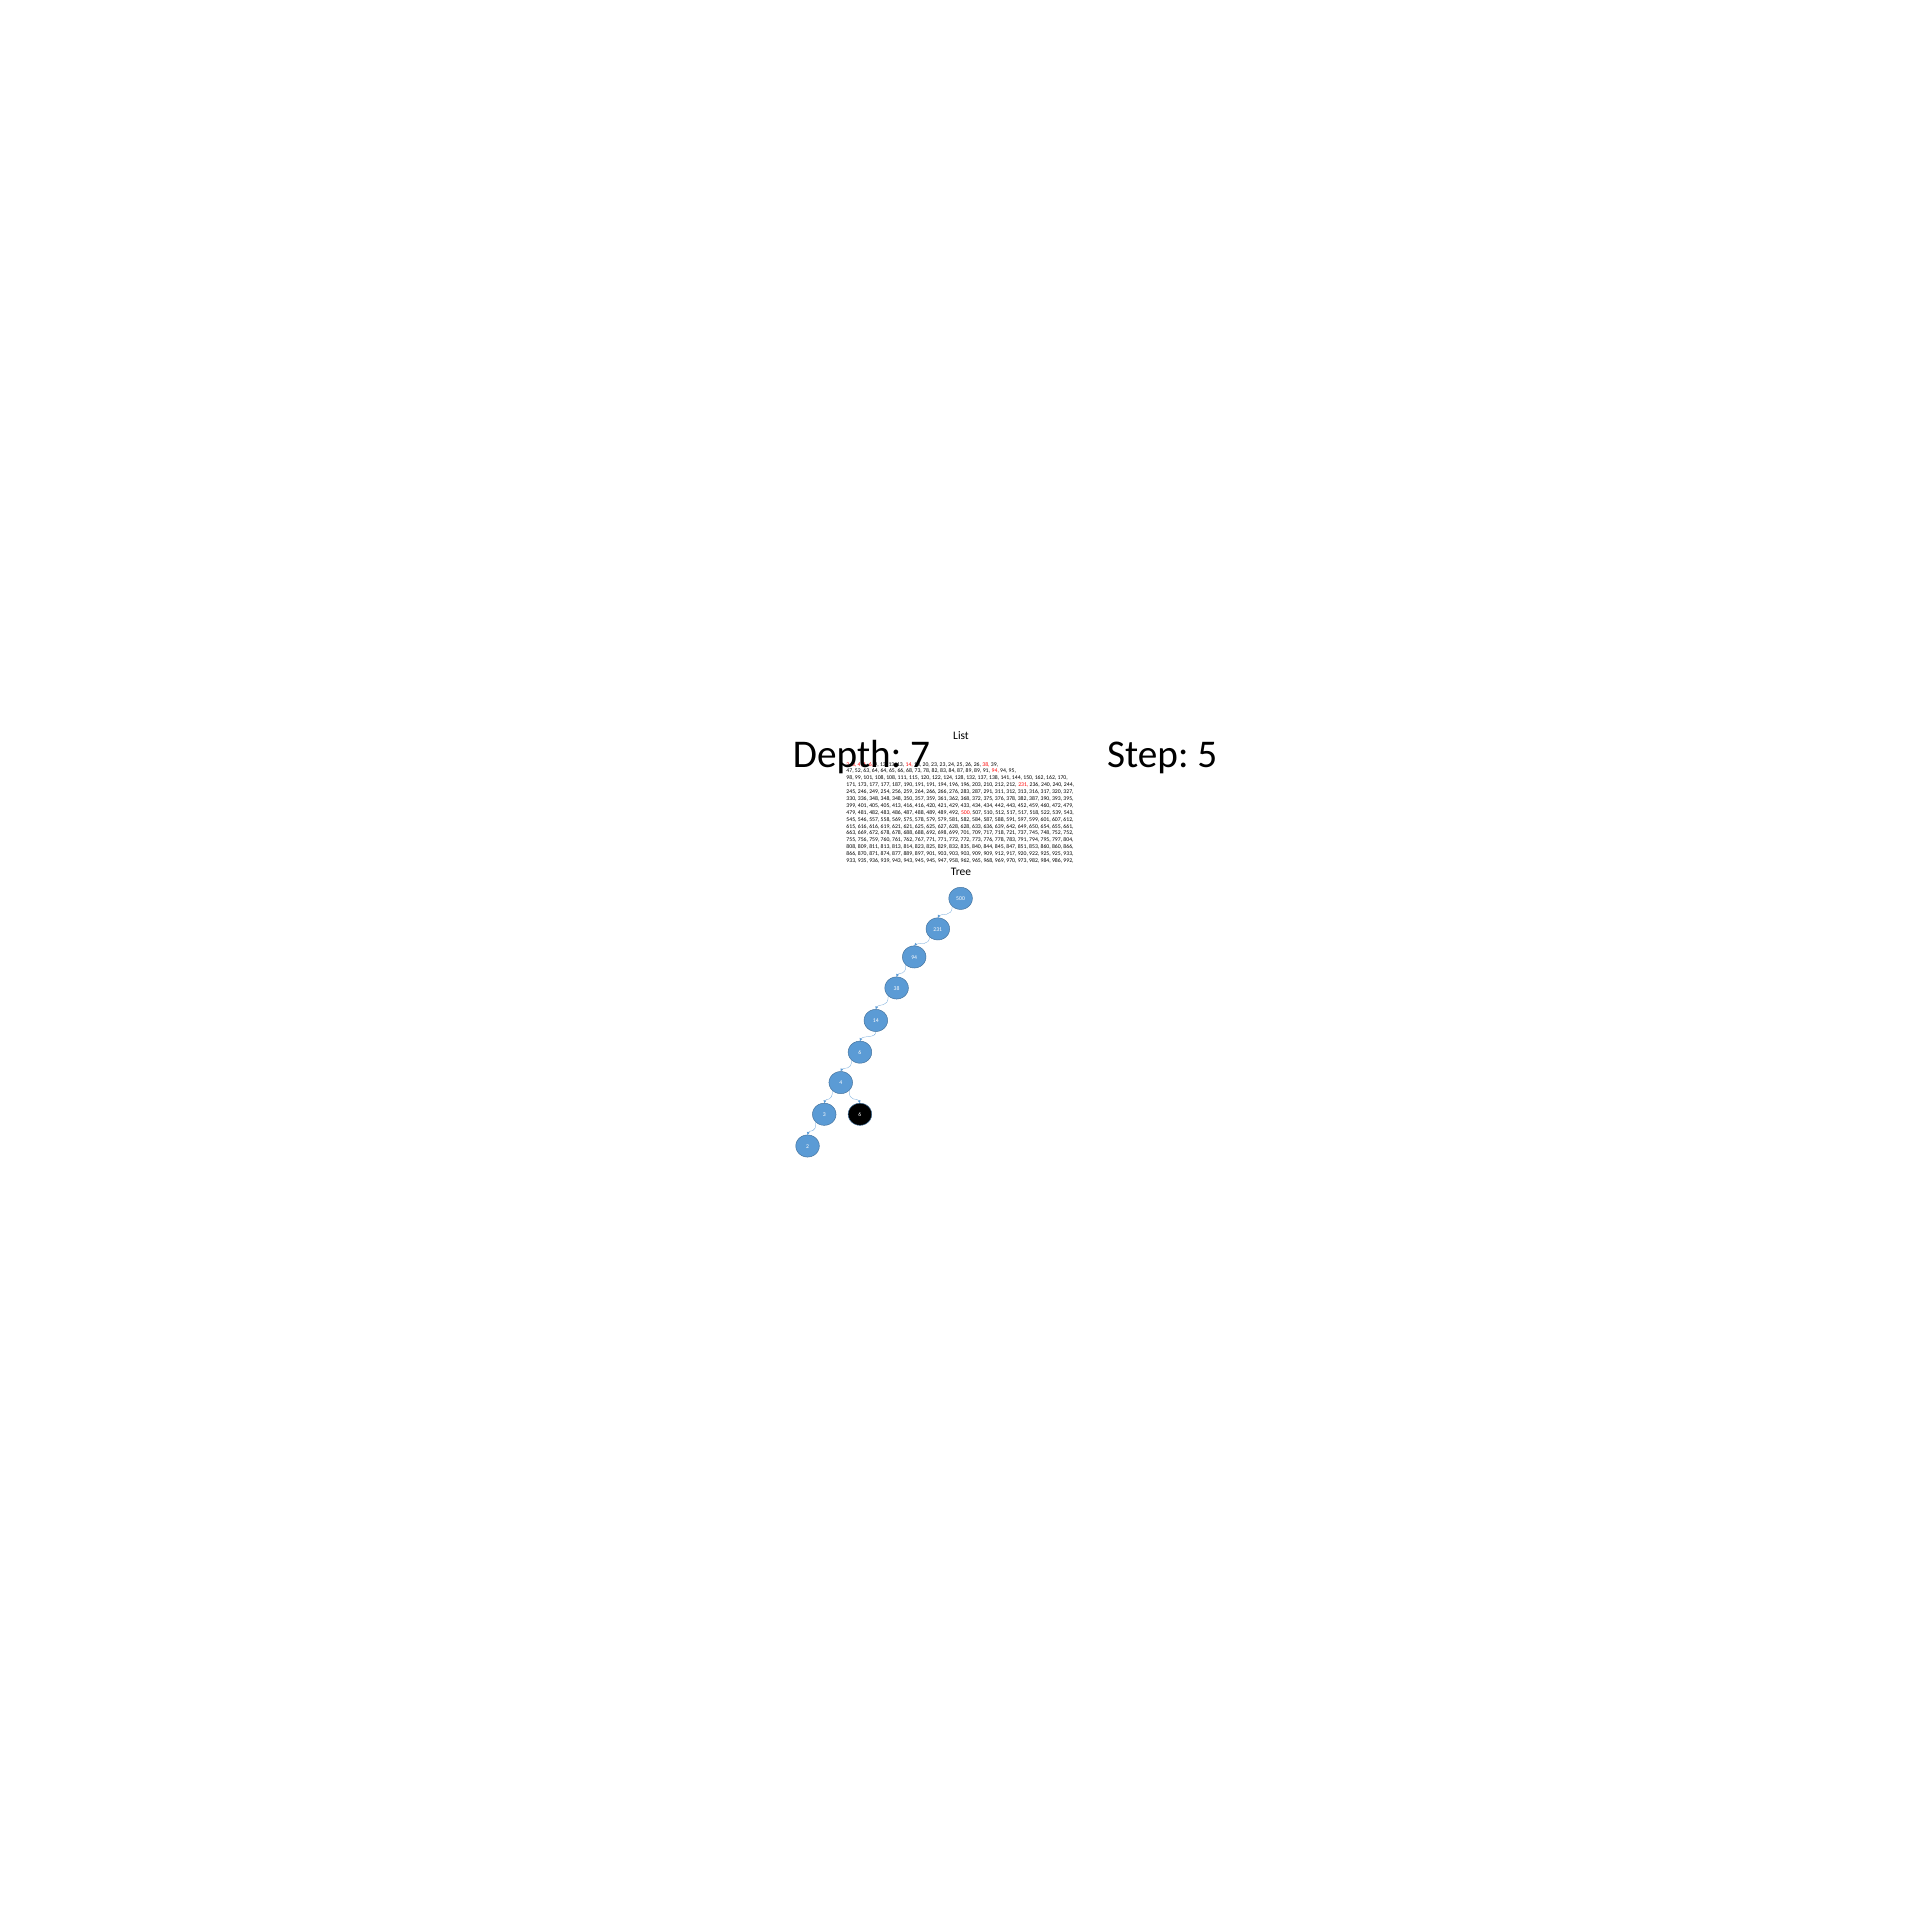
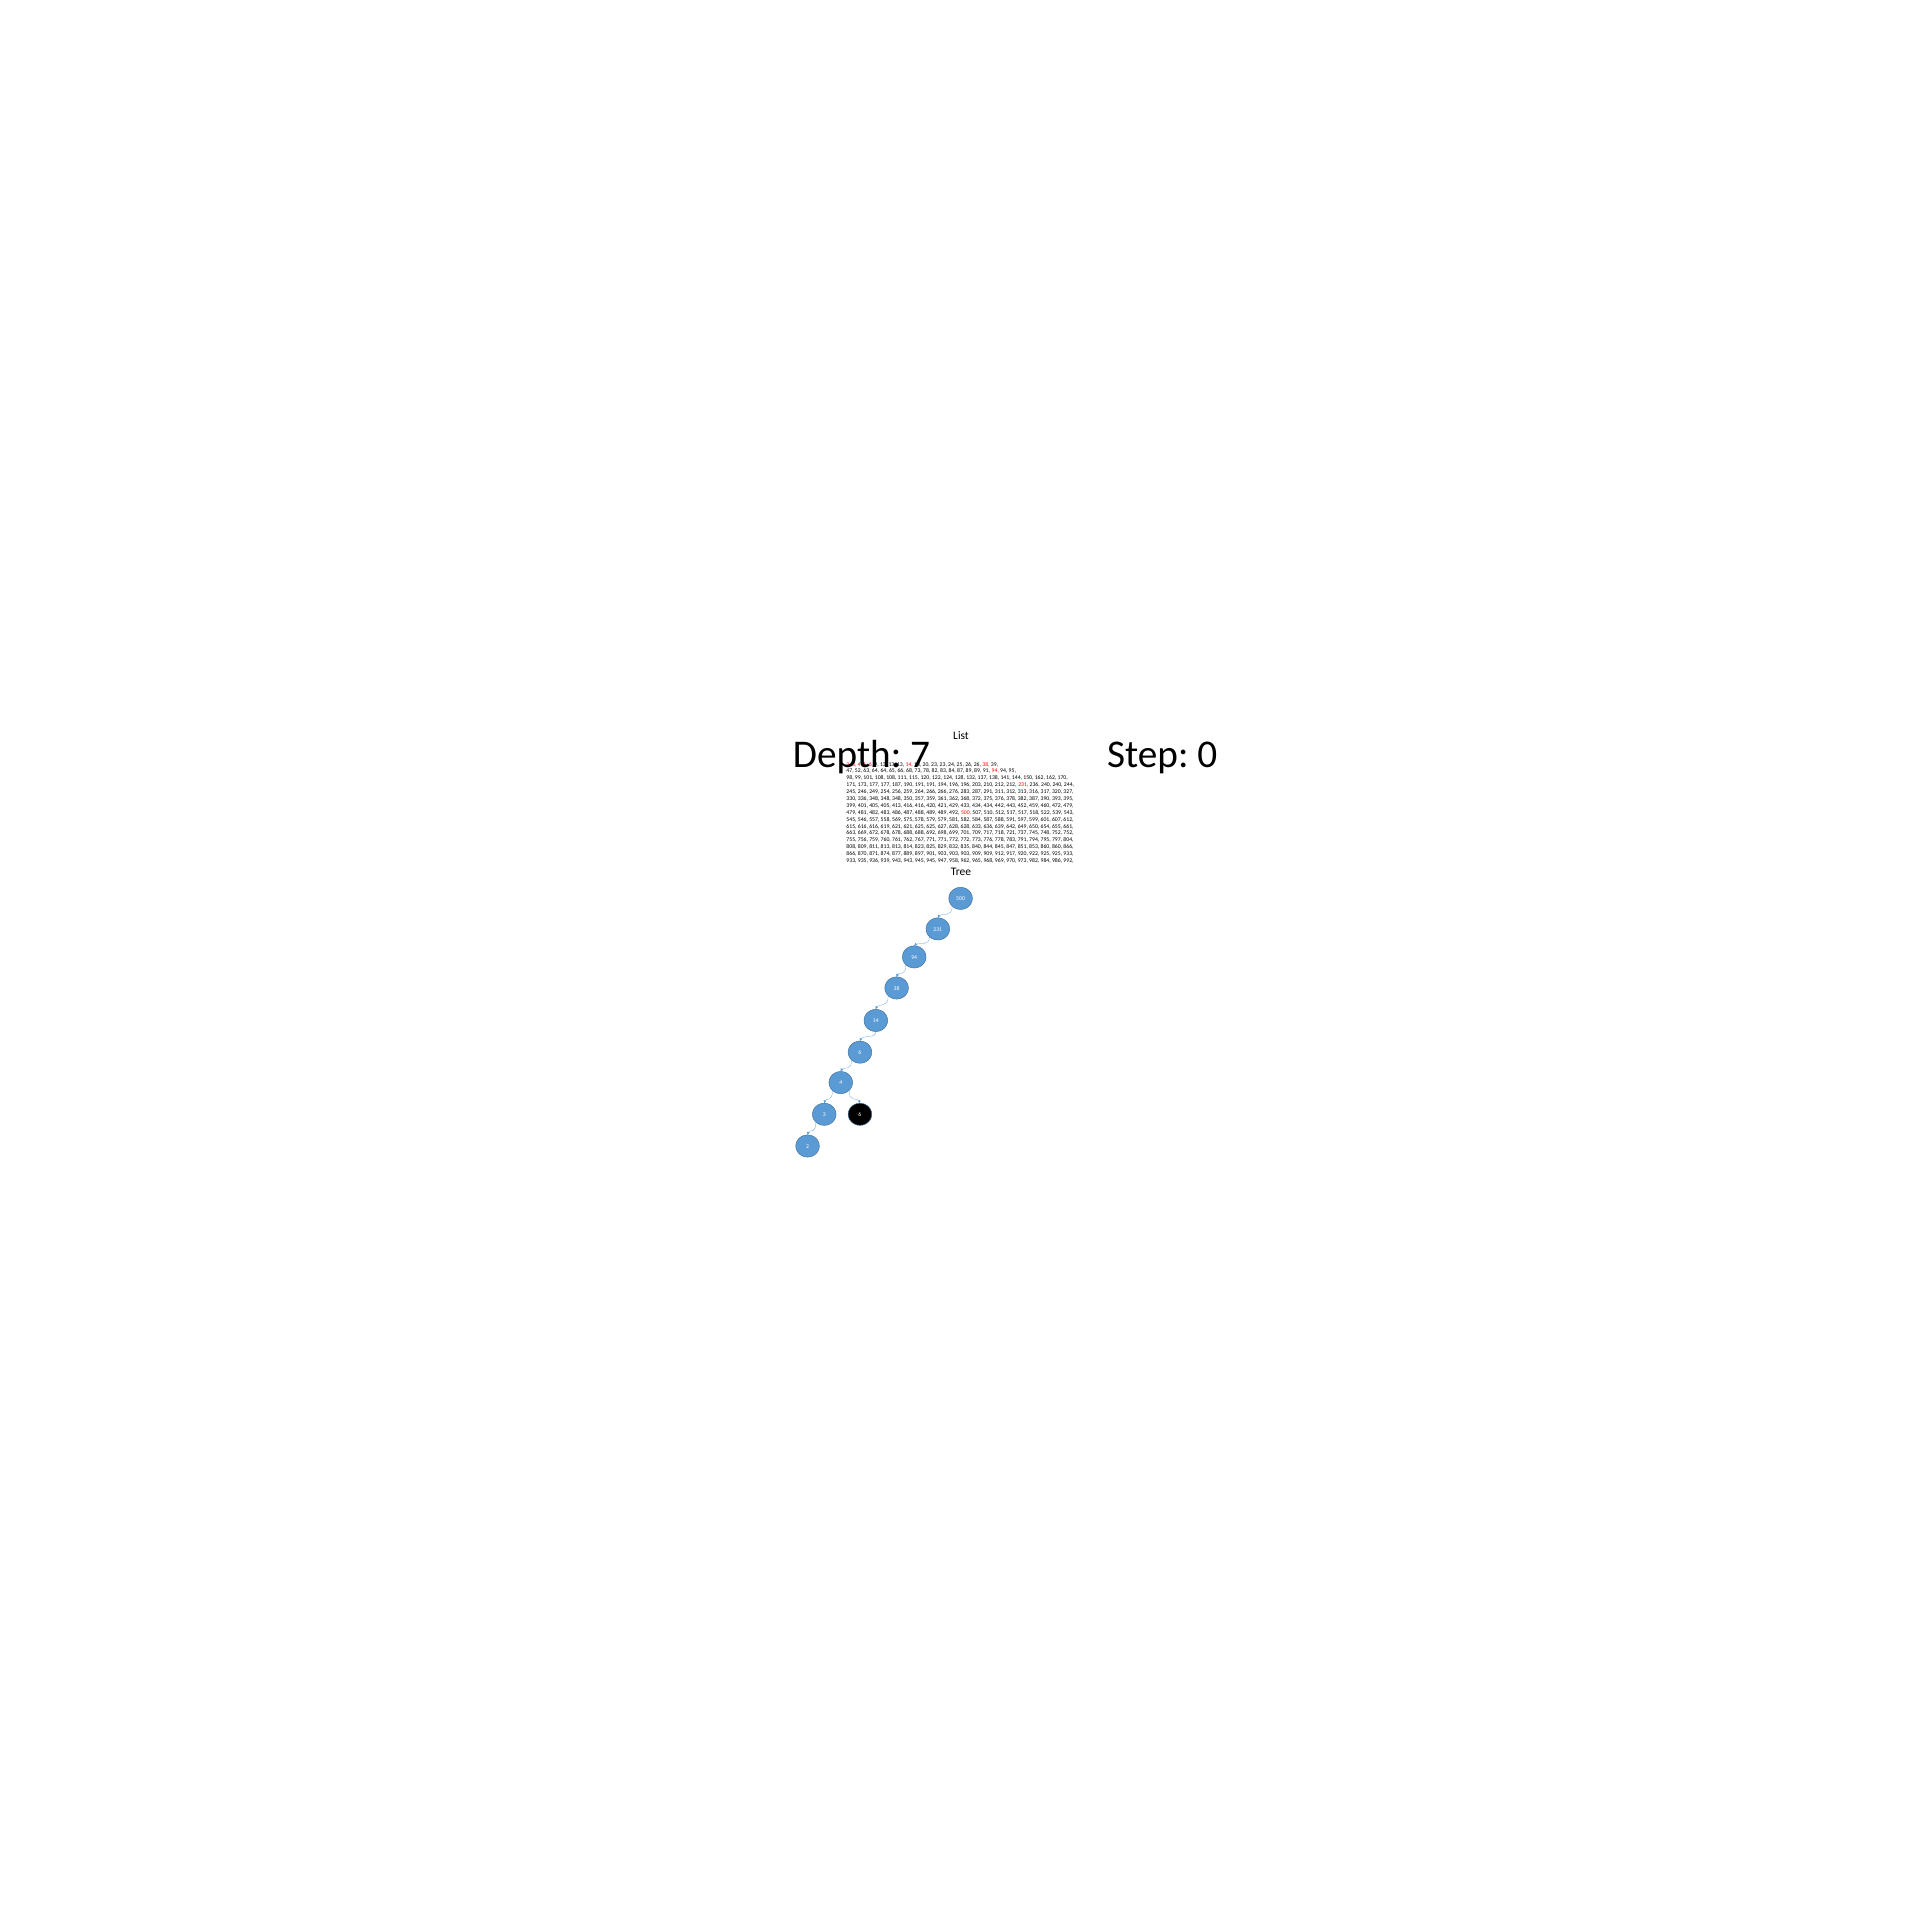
5: 5 -> 0 (1207, 754)
